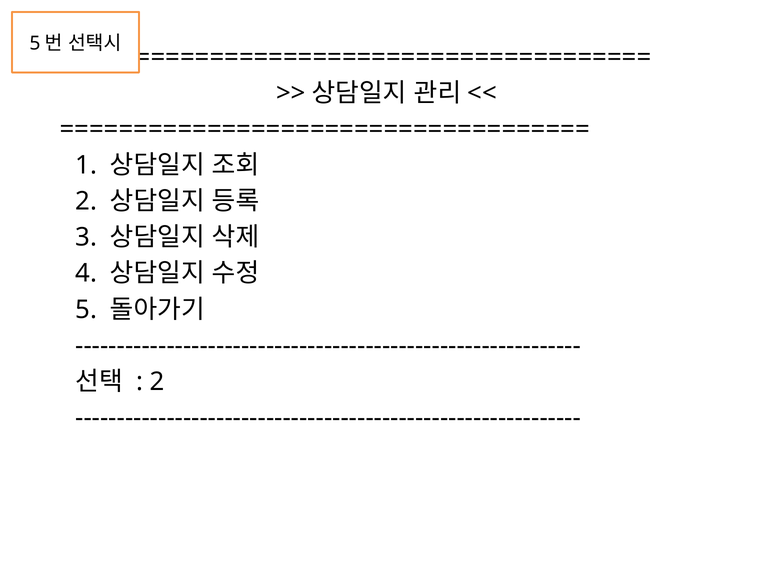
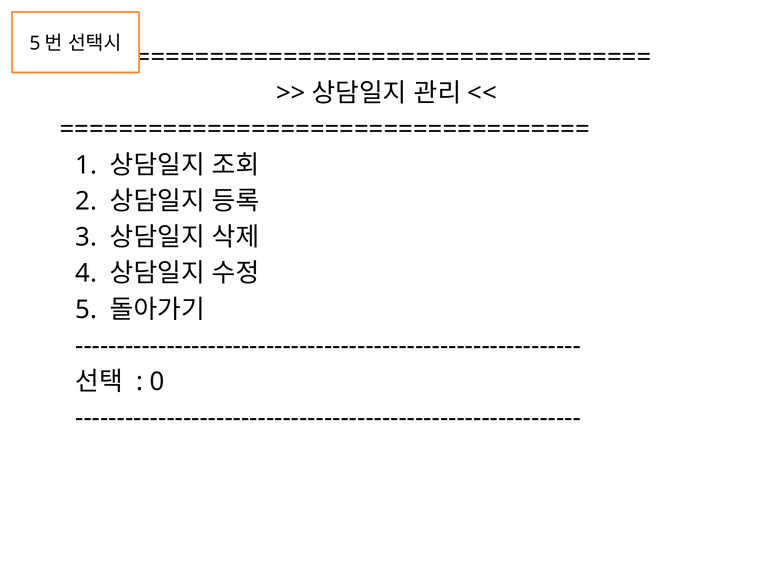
2: 2 -> 0 (157, 382)
